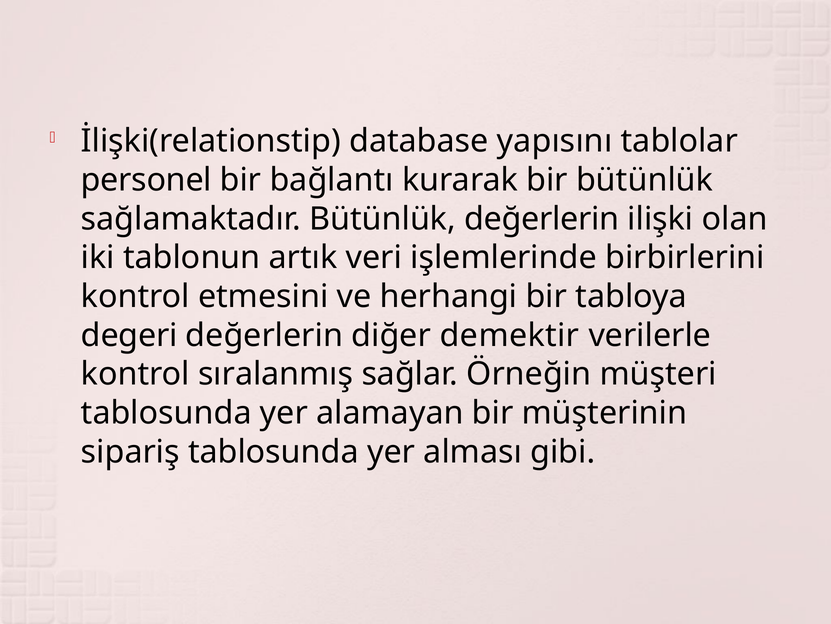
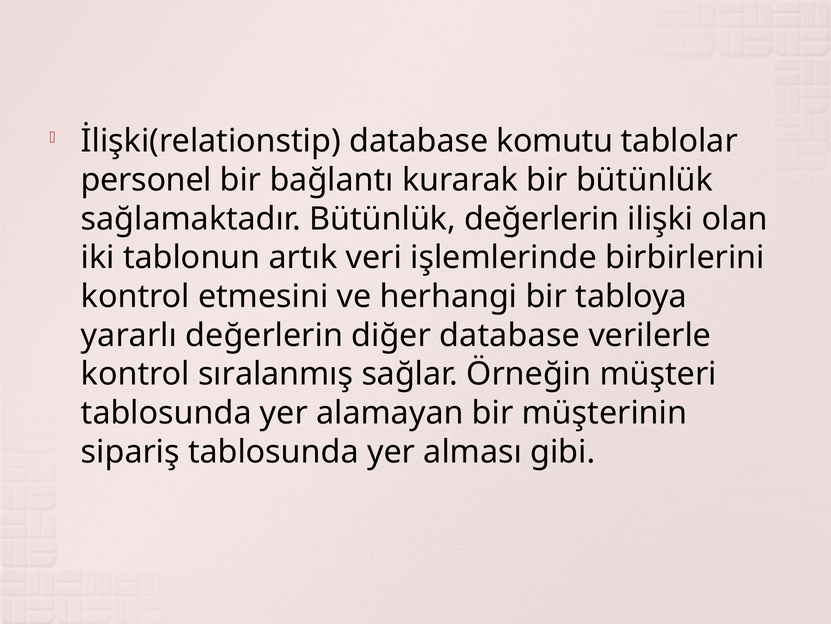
yapısını: yapısını -> komutu (555, 141)
degeri: degeri -> yararlı (129, 335)
diğer demektir: demektir -> database (510, 335)
